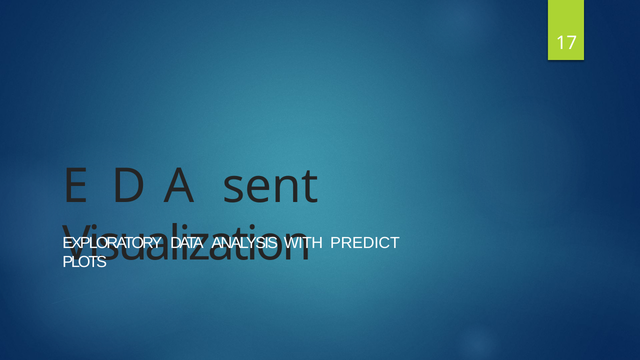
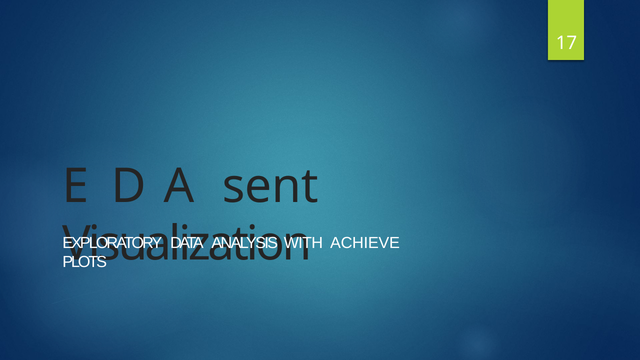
PREDICT: PREDICT -> ACHIEVE (365, 243)
